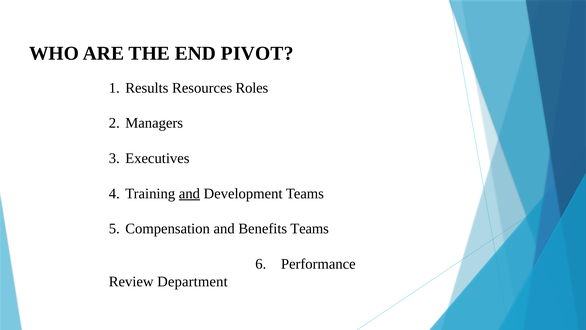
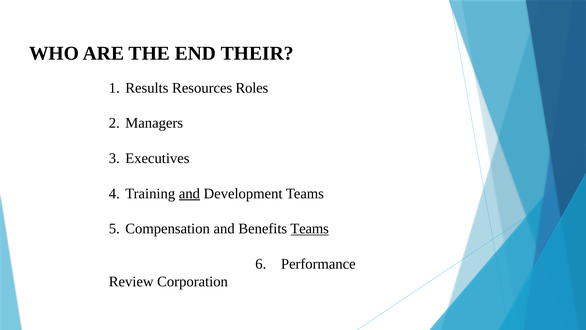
PIVOT: PIVOT -> THEIR (257, 53)
Teams underline: none -> present (310, 228)
Department: Department -> Corporation (193, 281)
